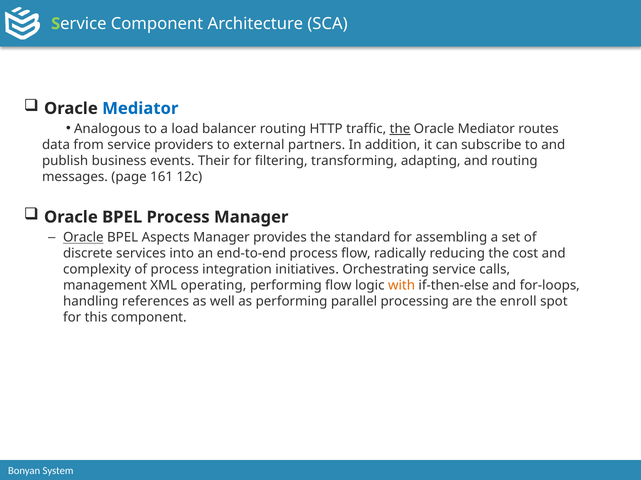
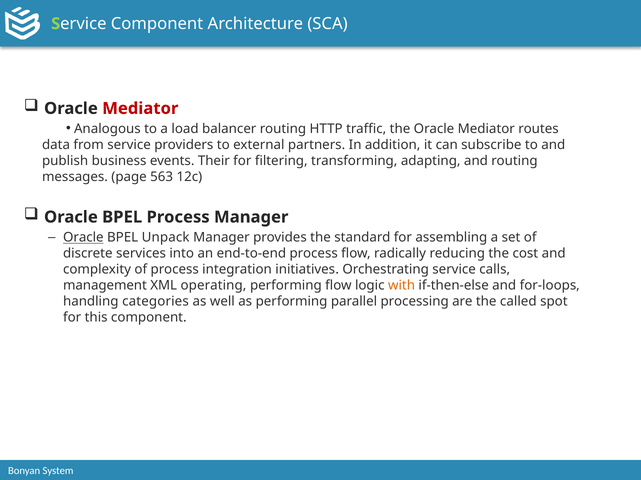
Mediator colour: blue -> red (140, 109)
the underline: present -> none (400, 129)
161: 161 -> 563 (162, 177)
Aspects: Aspects -> Unpack (166, 238)
references: references -> categories (155, 302)
enroll: enroll -> called (518, 302)
